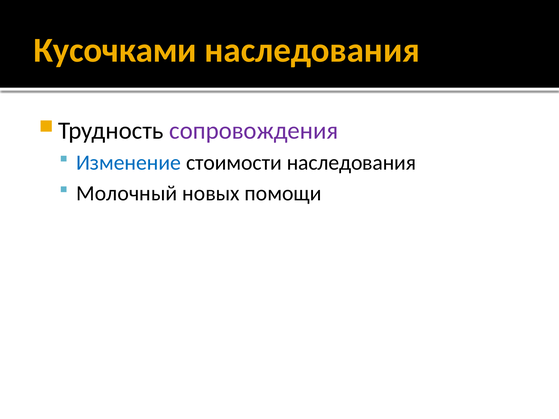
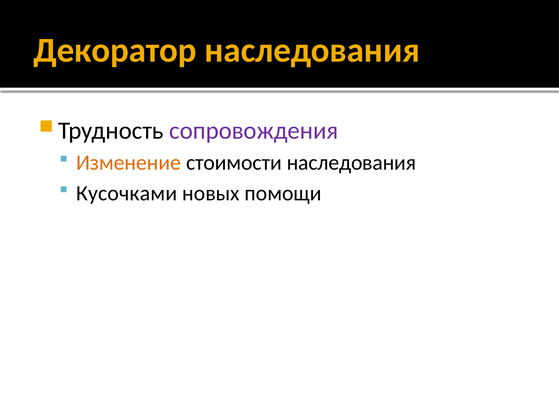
Кусочками: Кусочками -> Декоратор (115, 50)
Изменение colour: blue -> orange (129, 163)
Молочный: Молочный -> Кусочками (127, 193)
